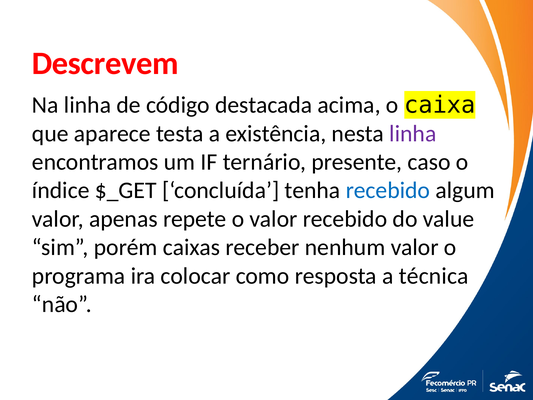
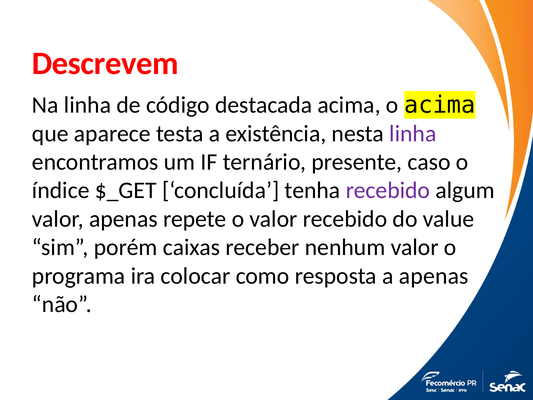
o caixa: caixa -> acima (440, 105)
recebido colour: blue -> purple (388, 190)
a técnica: técnica -> apenas (434, 276)
